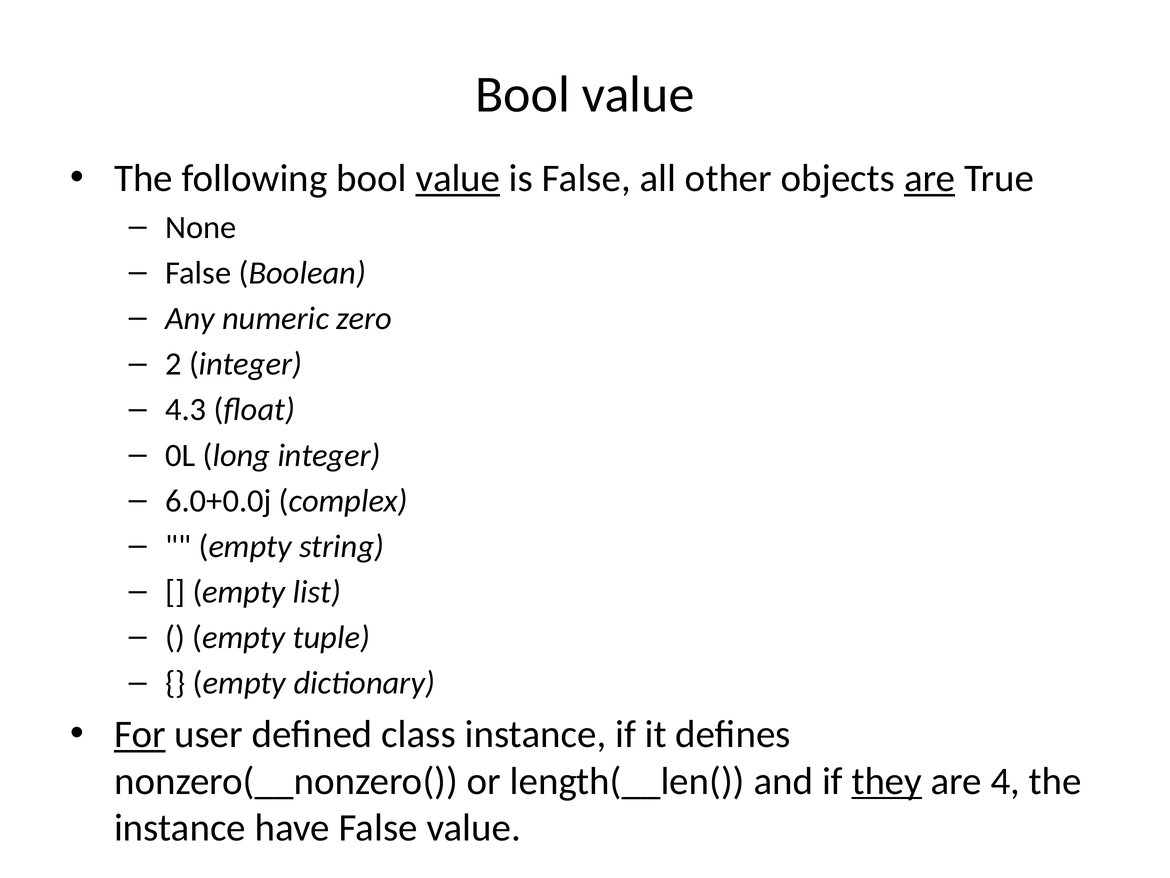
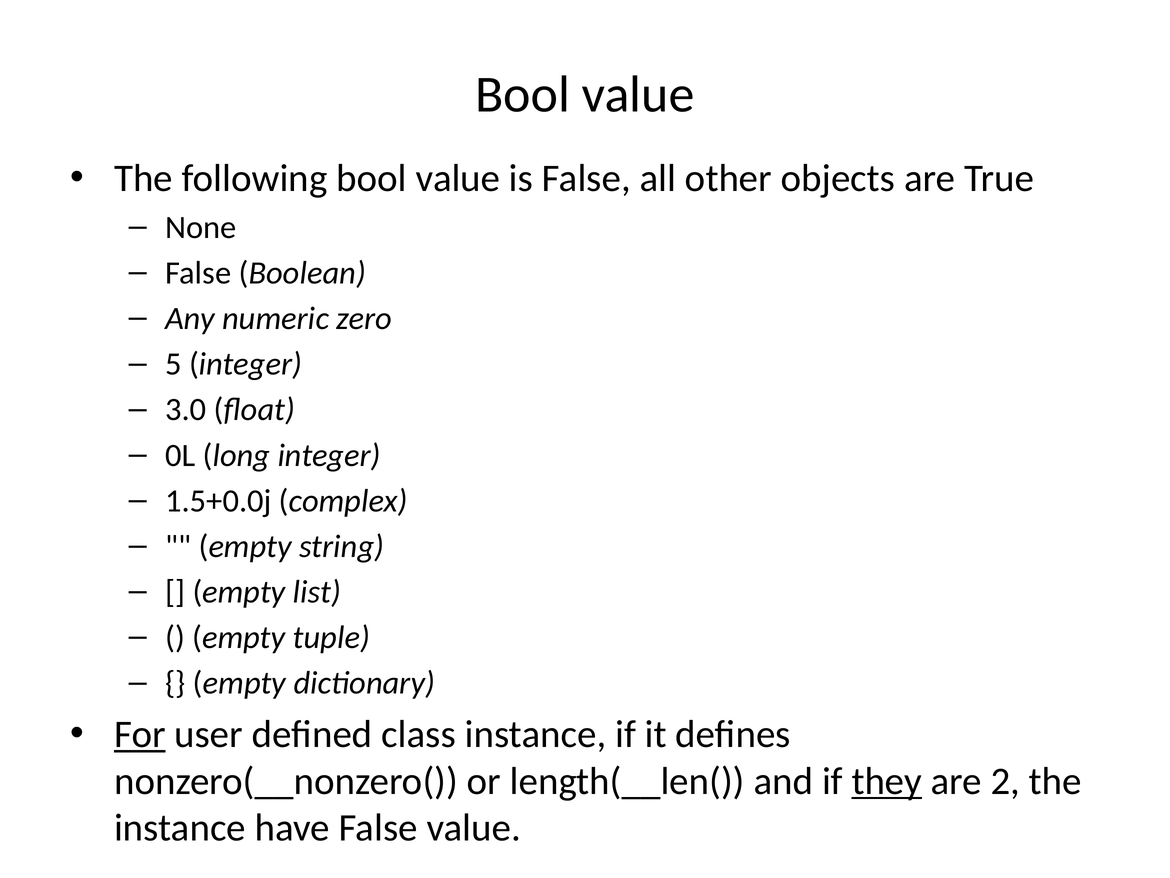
value underline: present -> none (458, 178)
are underline: present -> none (930, 178)
2: 2 -> 5 (174, 364)
4.3: 4.3 -> 3.0 (186, 409)
6.0+0.0j: 6.0+0.0j -> 1.5+0.0j (218, 501)
4: 4 -> 2 (1005, 781)
